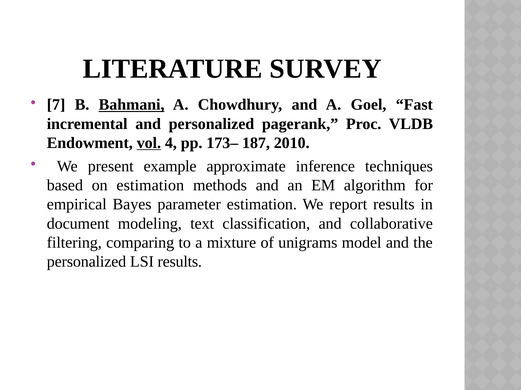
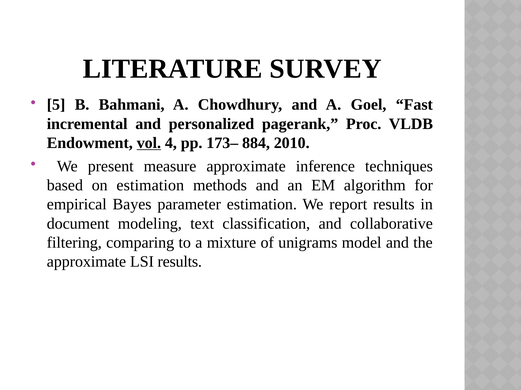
7: 7 -> 5 (56, 105)
Bahmani underline: present -> none (132, 105)
187: 187 -> 884 (256, 143)
example: example -> measure (170, 167)
personalized: personalized -> approximate (86, 262)
